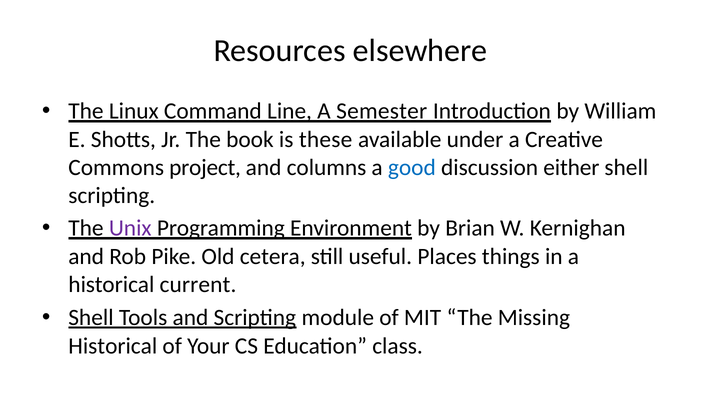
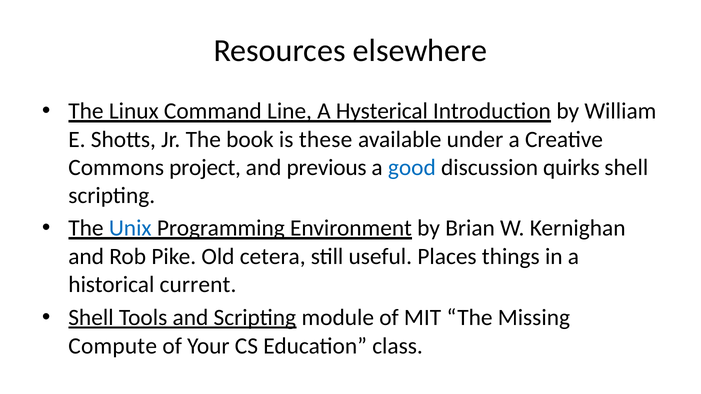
Semester: Semester -> Hysterical (382, 111)
columns: columns -> previous (327, 168)
either: either -> quirks (571, 168)
Unix colour: purple -> blue (130, 228)
Historical: Historical -> Compute (113, 346)
